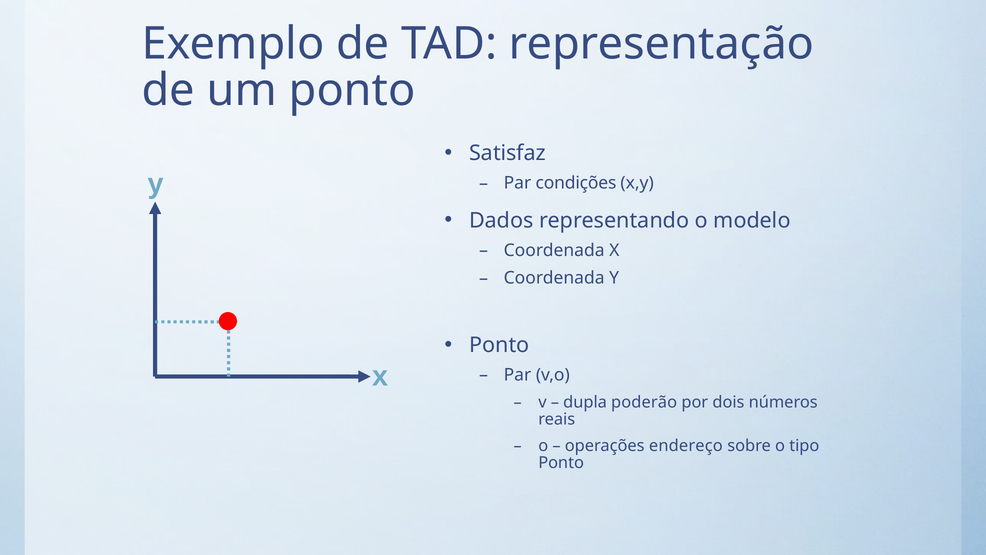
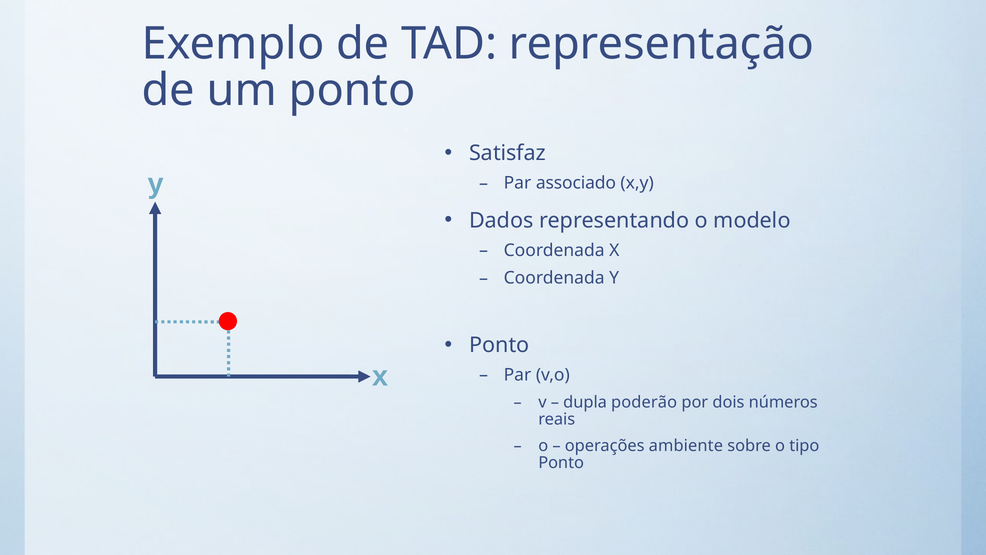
condições: condições -> associado (576, 183)
endereço: endereço -> ambiente (686, 446)
